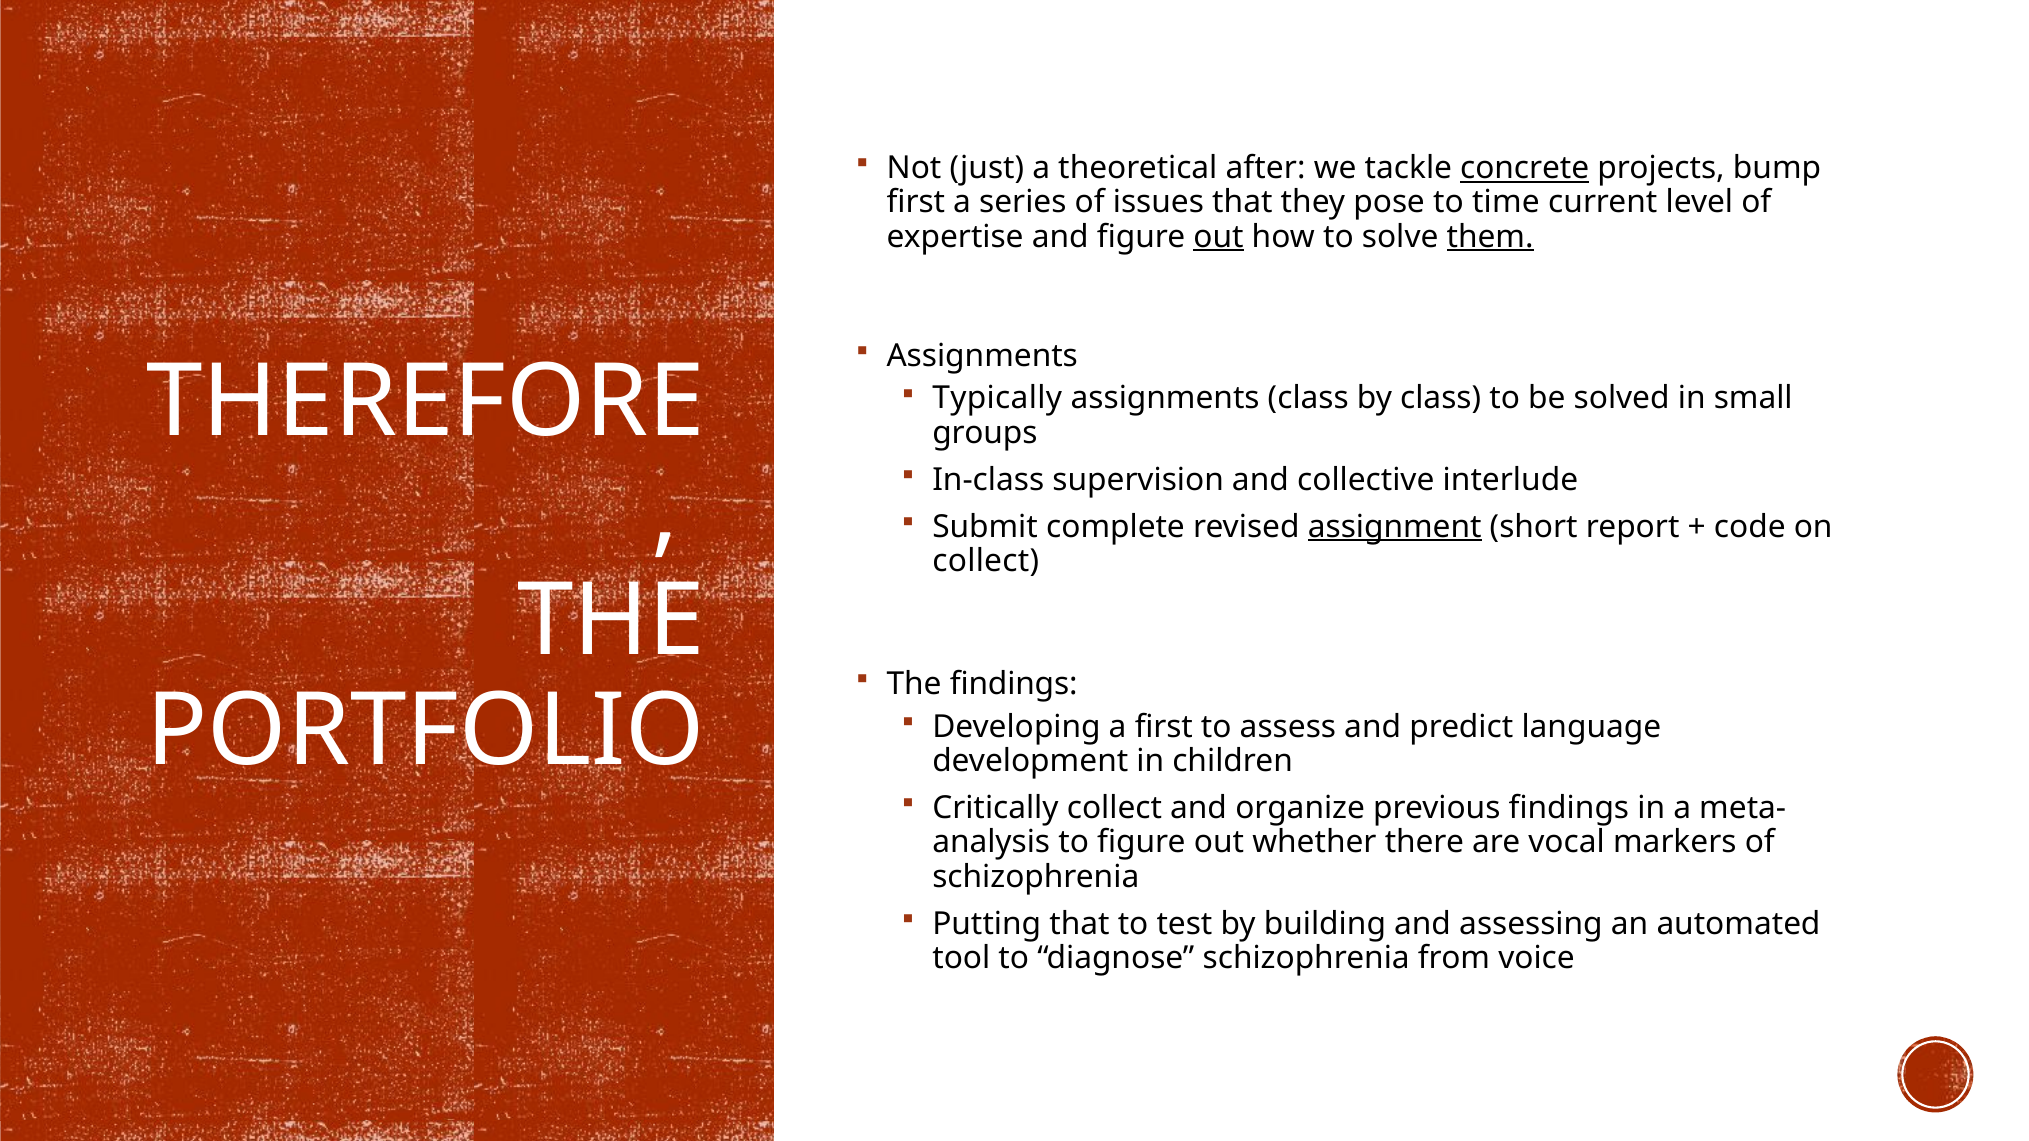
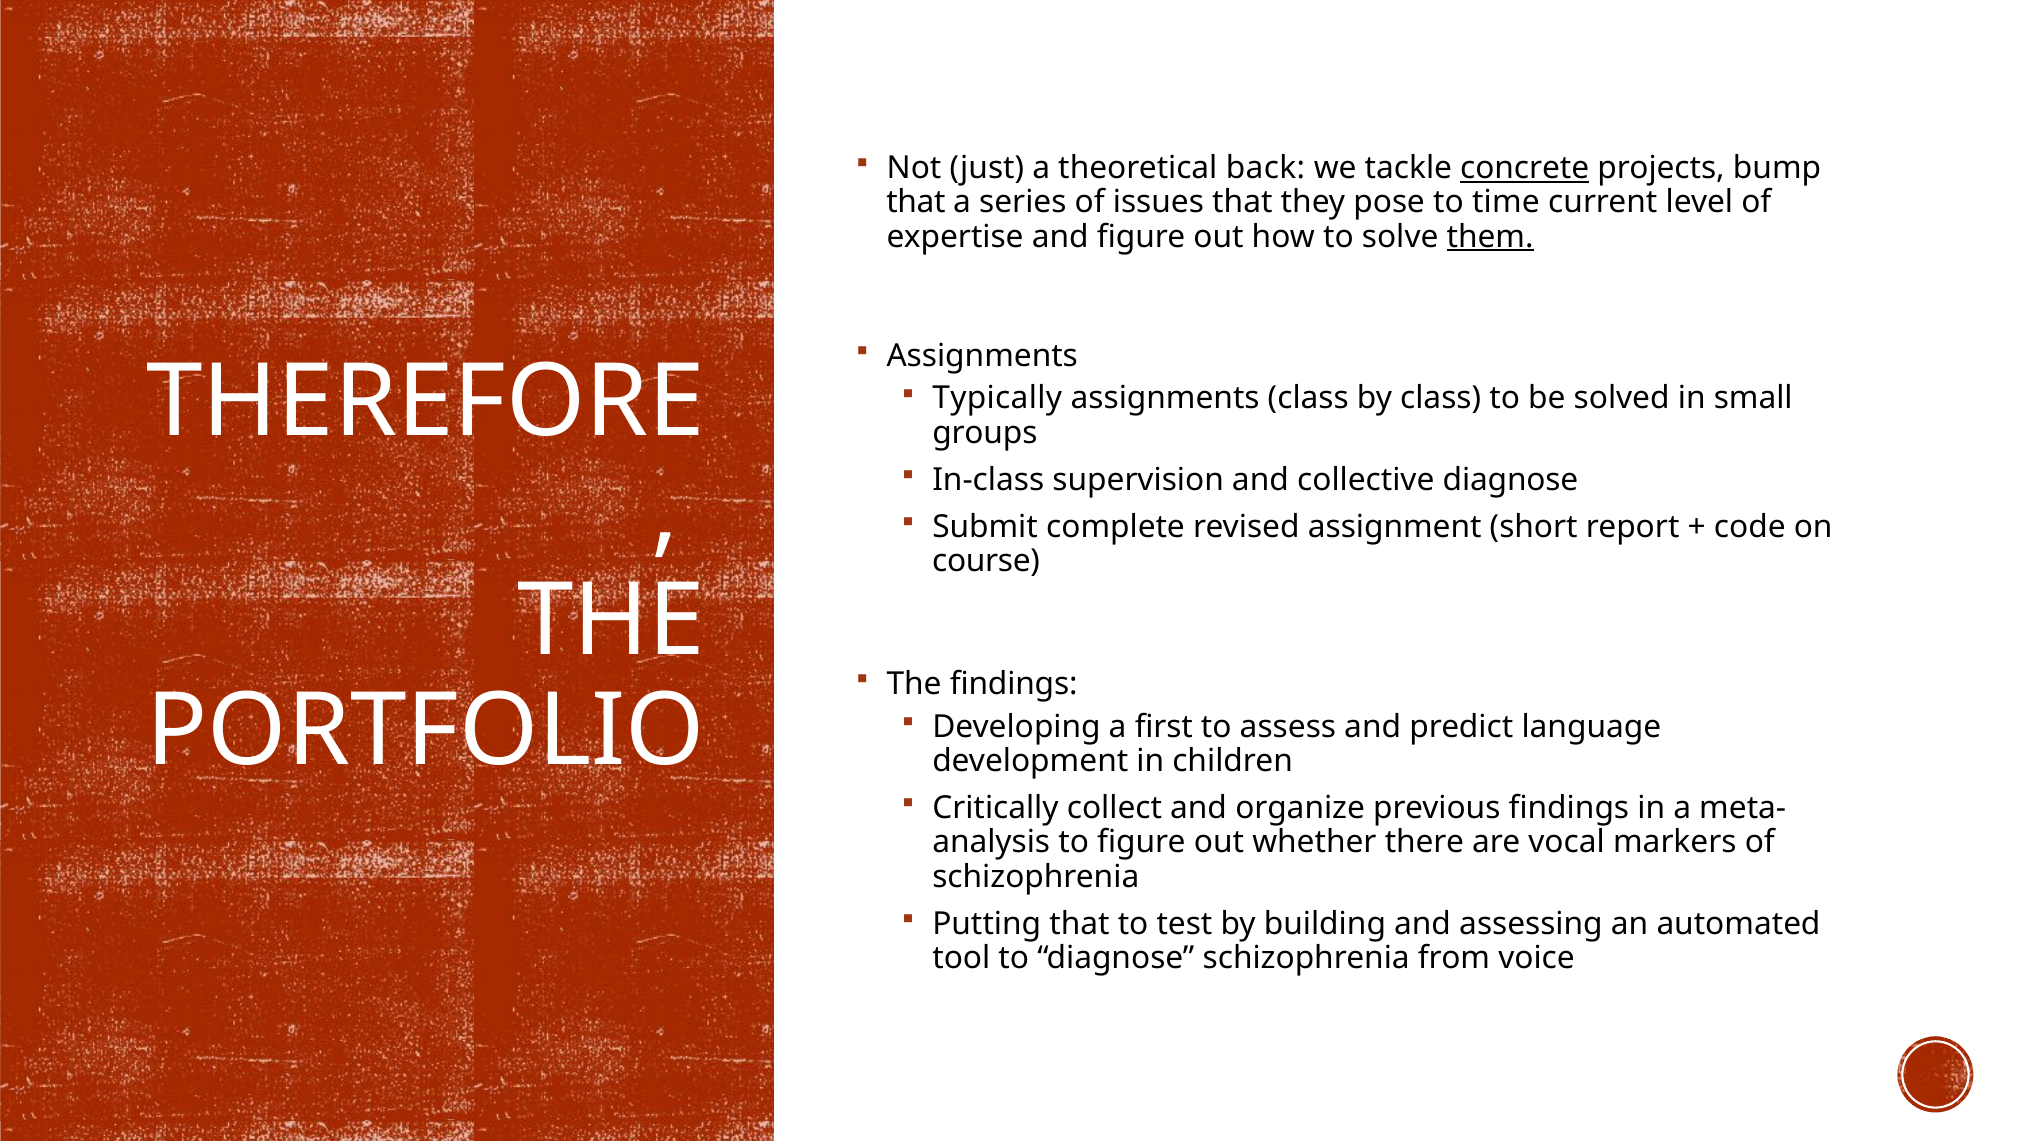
after: after -> back (1265, 168)
first: first -> that (916, 202)
out underline: present -> none (1219, 237)
collective interlude: interlude -> diagnose (1511, 480)
assignment underline: present -> none (1395, 527)
collect: collect -> course (986, 561)
